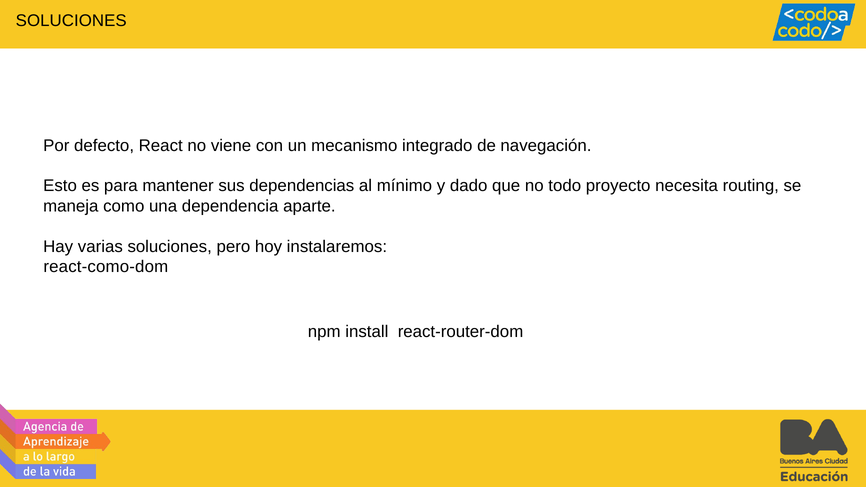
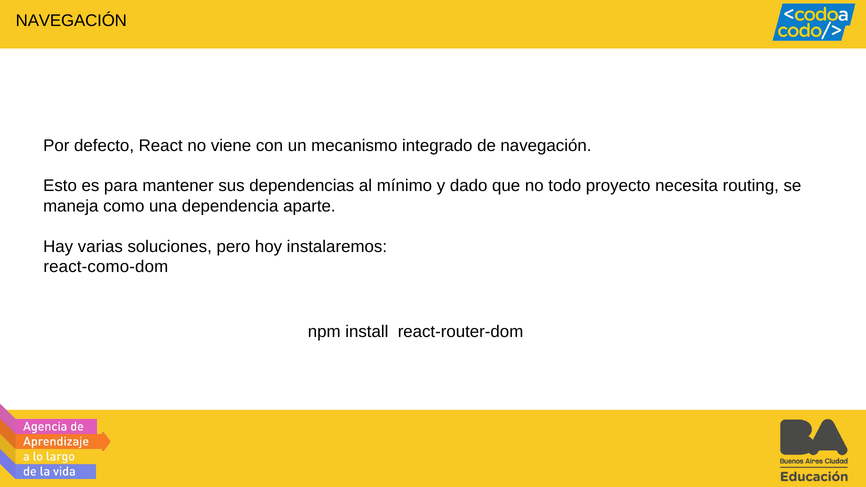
SOLUCIONES: SOLUCIONES -> NAVEGACIÓN (71, 21)
